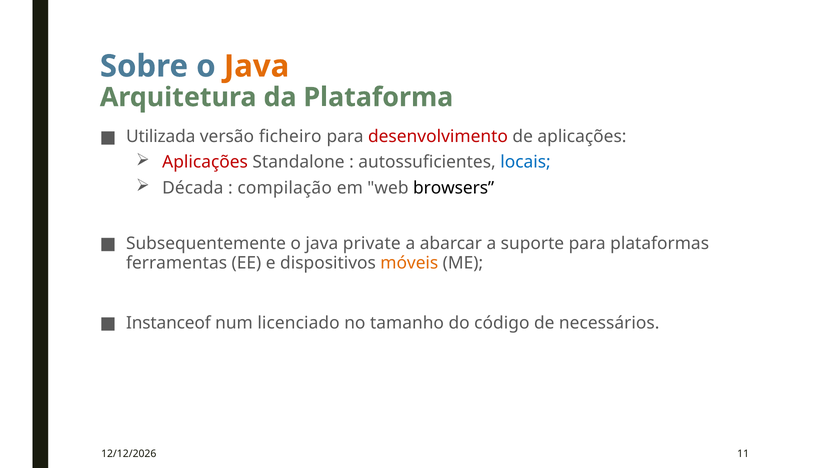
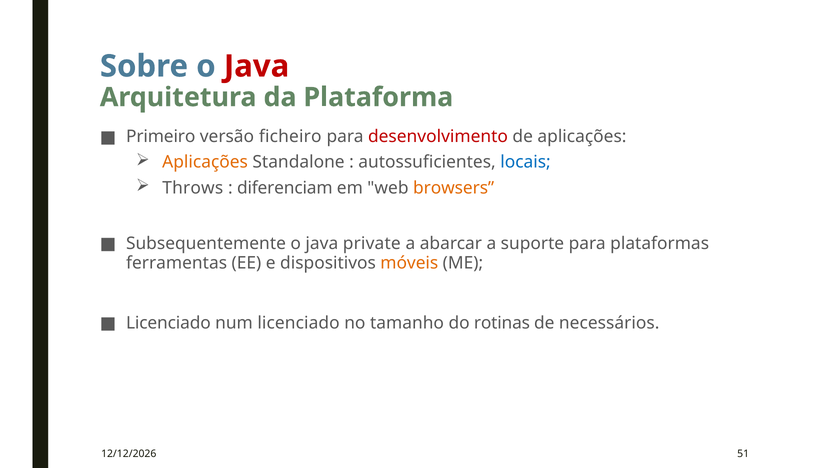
Java colour: orange -> red (257, 66)
Utilizada: Utilizada -> Primeiro (161, 137)
Aplicações colour: red -> orange (205, 162)
Década: Década -> Throws (193, 188)
compilação: compilação -> diferenciam (285, 188)
browsers colour: black -> orange (454, 188)
Instanceof: Instanceof -> Licenciado (168, 323)
código: código -> rotinas (502, 323)
11: 11 -> 51 (743, 454)
